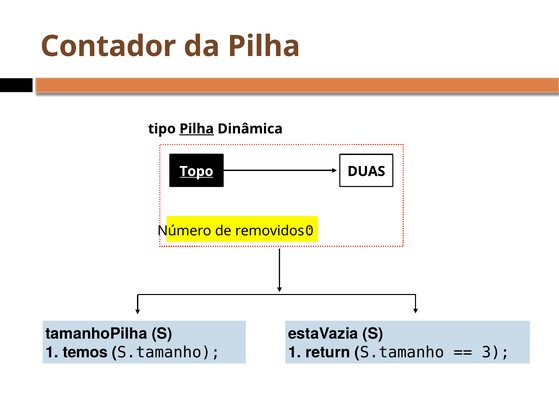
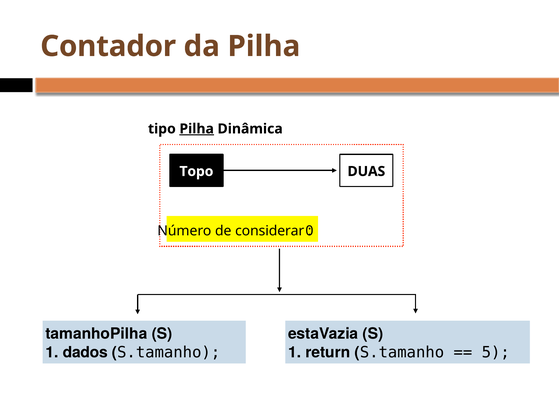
Topo underline: present -> none (196, 171)
removidos: removidos -> considerar (270, 231)
temos: temos -> dados (85, 353)
3: 3 -> 5 (496, 353)
